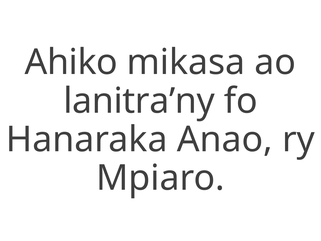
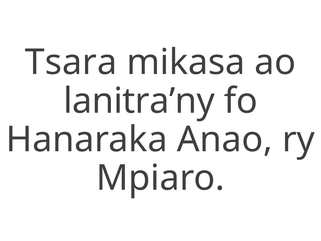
Ahiko: Ahiko -> Tsara (71, 62)
